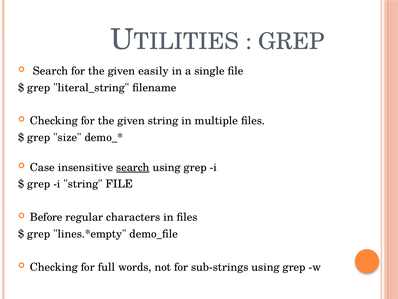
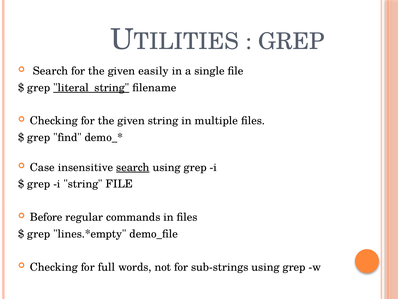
literal_string underline: none -> present (91, 87)
size: size -> find (67, 137)
characters: characters -> commands (133, 217)
